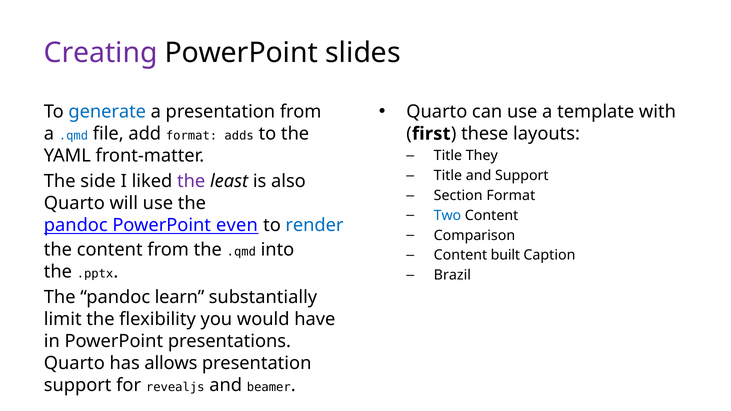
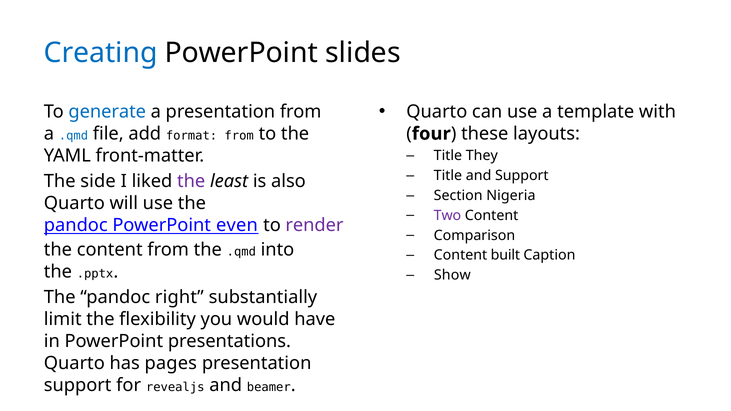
Creating colour: purple -> blue (101, 53)
format adds: adds -> from (239, 136)
first: first -> four (431, 134)
Section Format: Format -> Nigeria (511, 196)
Two colour: blue -> purple (447, 216)
render colour: blue -> purple (314, 225)
Brazil: Brazil -> Show (452, 275)
learn: learn -> right (179, 298)
allows: allows -> pages (171, 363)
